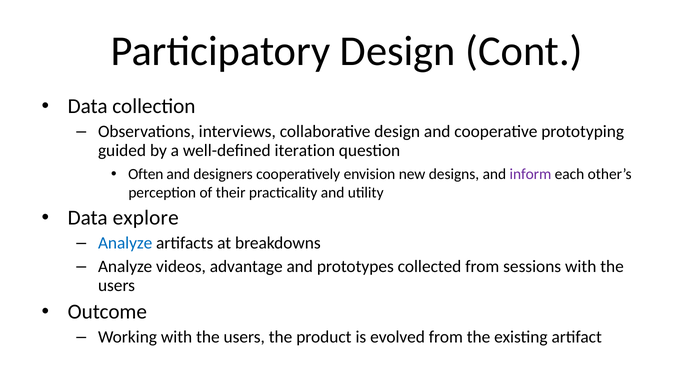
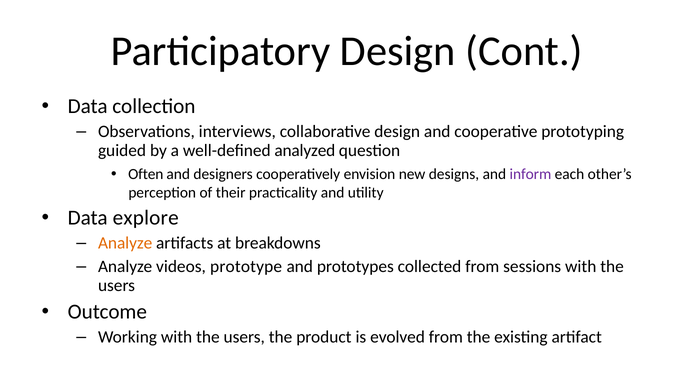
iteration: iteration -> analyzed (305, 150)
Analyze colour: blue -> orange (125, 243)
advantage: advantage -> prototype (246, 266)
